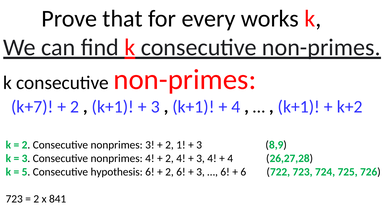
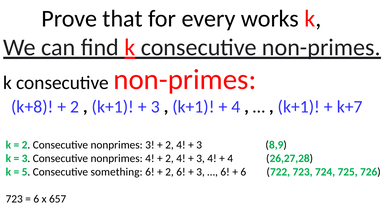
k+7: k+7 -> k+8 (32, 107)
k+2: k+2 -> k+7 (350, 107)
1: 1 -> 4 (181, 145)
hypothesis: hypothesis -> something (117, 172)
2: 2 -> 6 (36, 199)
841: 841 -> 657 (58, 199)
